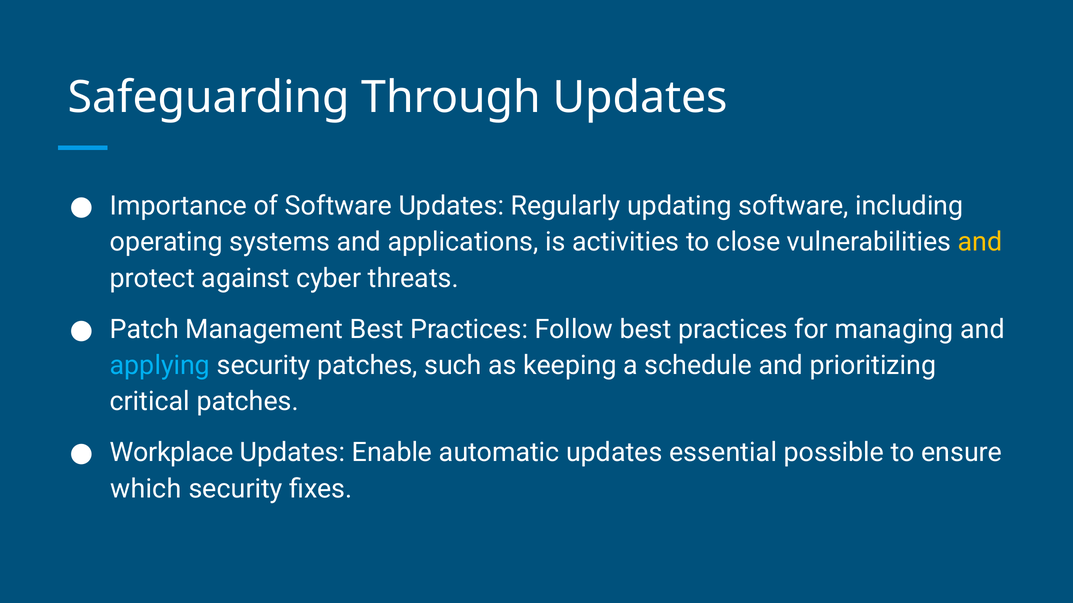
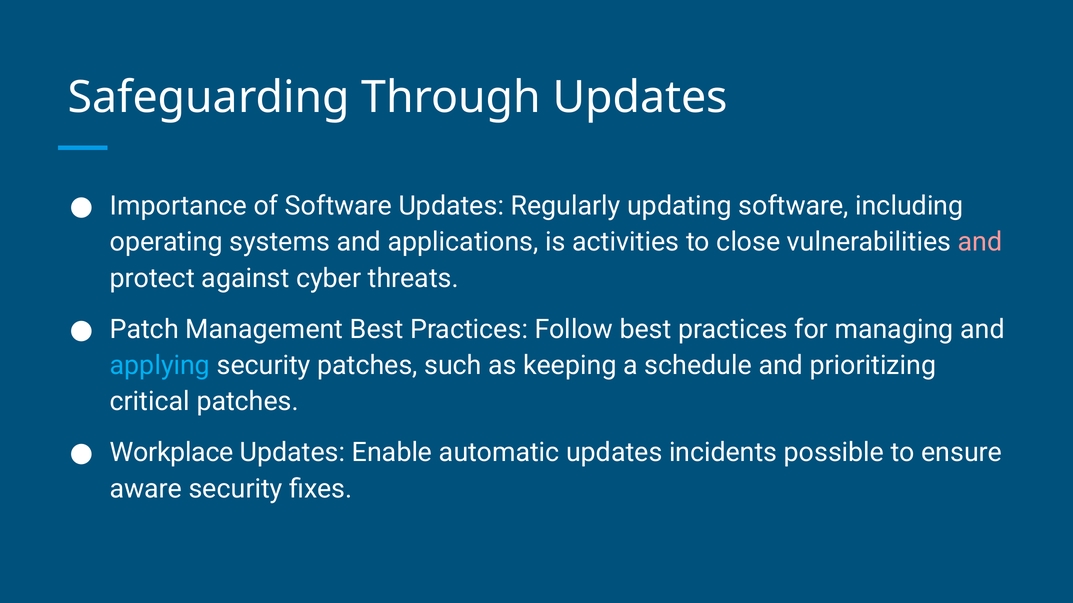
and colour: yellow -> pink (980, 242)
essential: essential -> incidents (723, 453)
which: which -> aware (146, 489)
